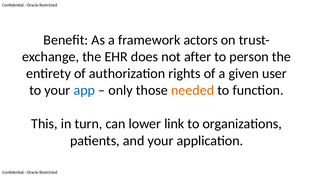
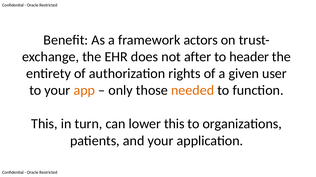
person: person -> header (249, 57)
app colour: blue -> orange (84, 91)
lower link: link -> this (174, 124)
